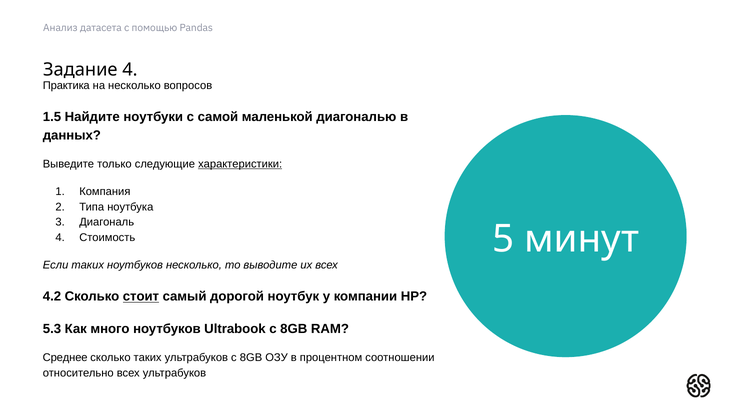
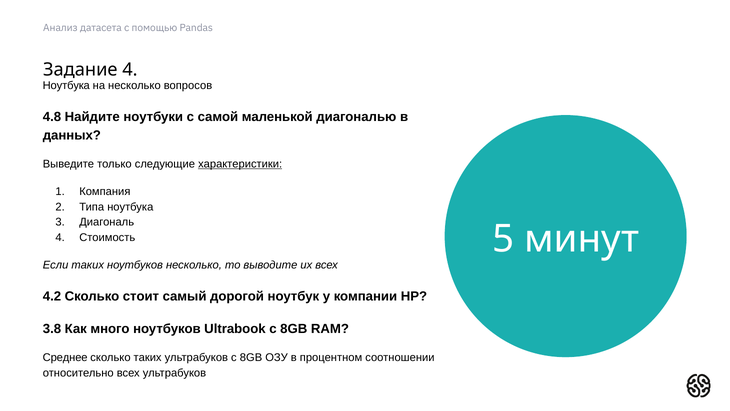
Практика: Практика -> Ноутбука (66, 86)
1.5: 1.5 -> 4.8 (52, 117)
стоит underline: present -> none (141, 296)
5.3: 5.3 -> 3.8 (52, 329)
